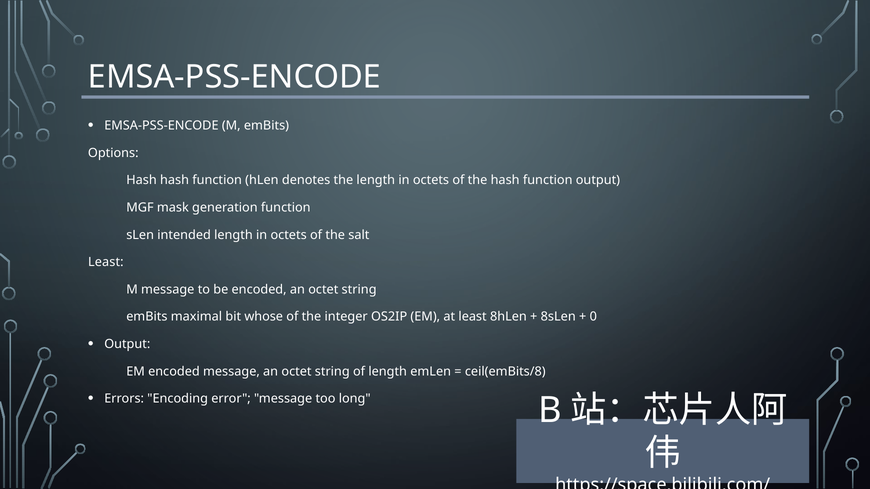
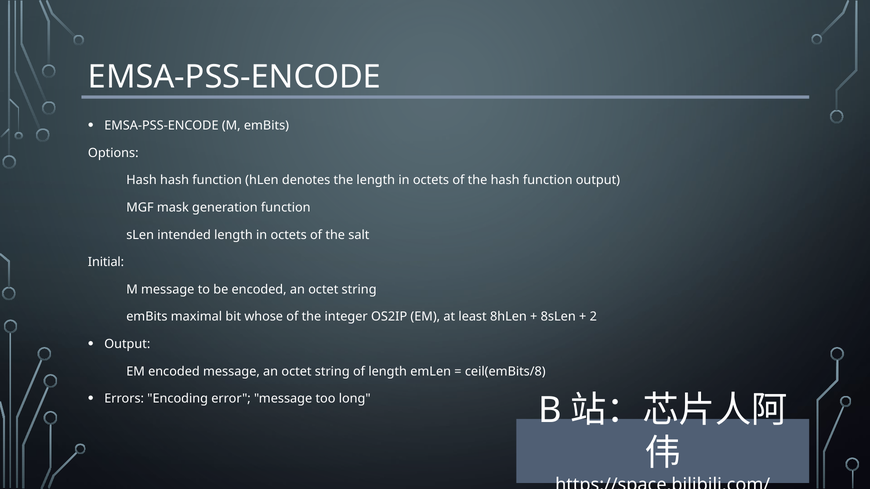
Least: Least -> Initial (106, 262)
0: 0 -> 2 (593, 317)
